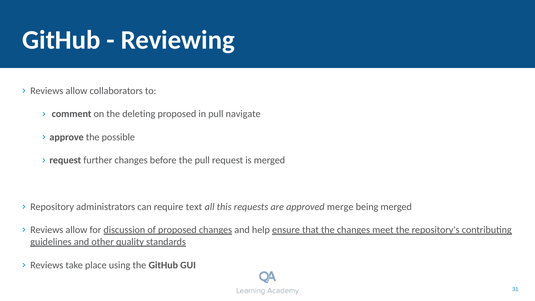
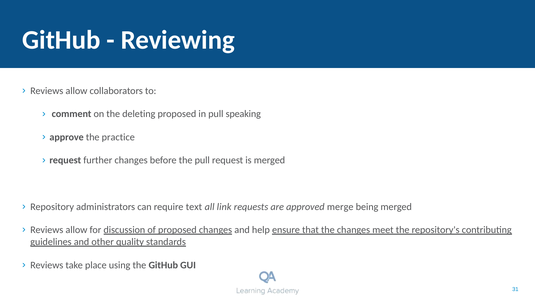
navigate: navigate -> speaking (243, 114)
possible: possible -> practice (118, 137)
this: this -> link (224, 207)
